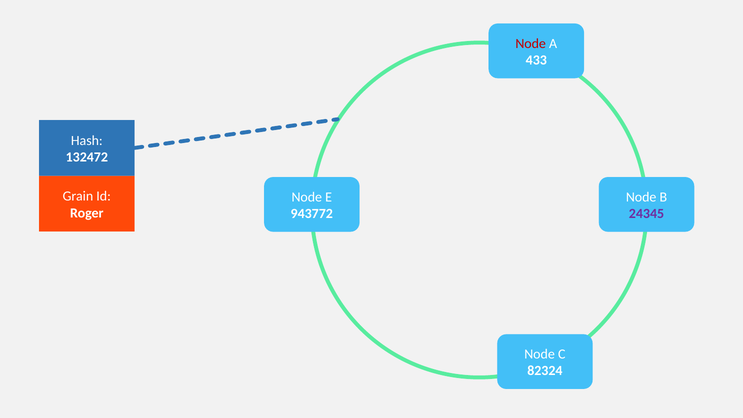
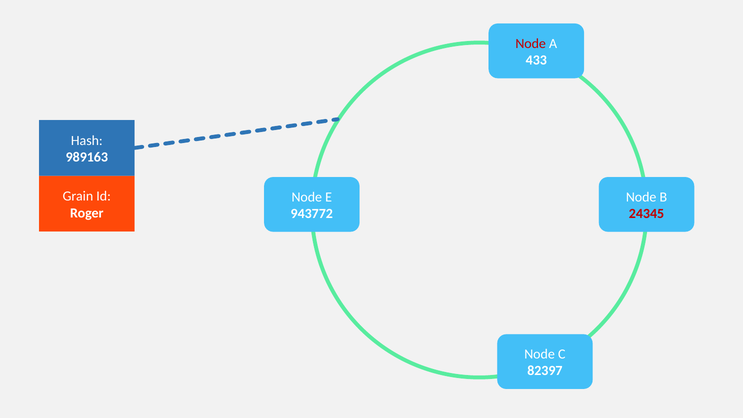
132472: 132472 -> 989163 (87, 157)
24345 colour: purple -> red (646, 214)
82324: 82324 -> 82397 (545, 371)
